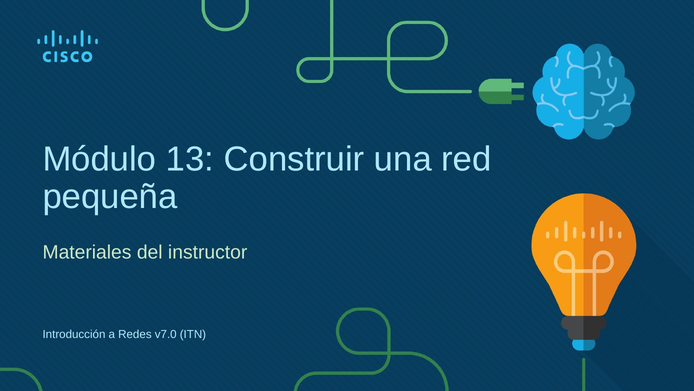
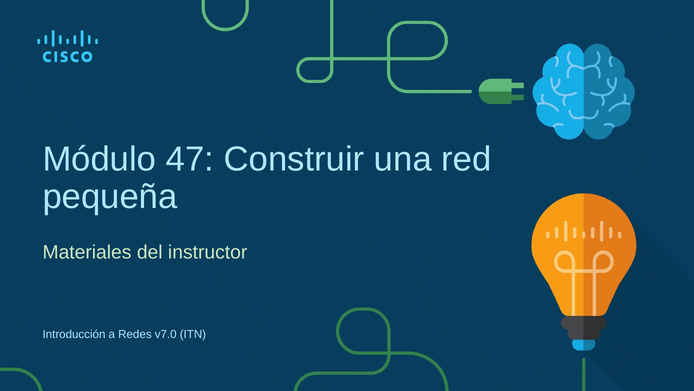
13: 13 -> 47 (190, 159)
